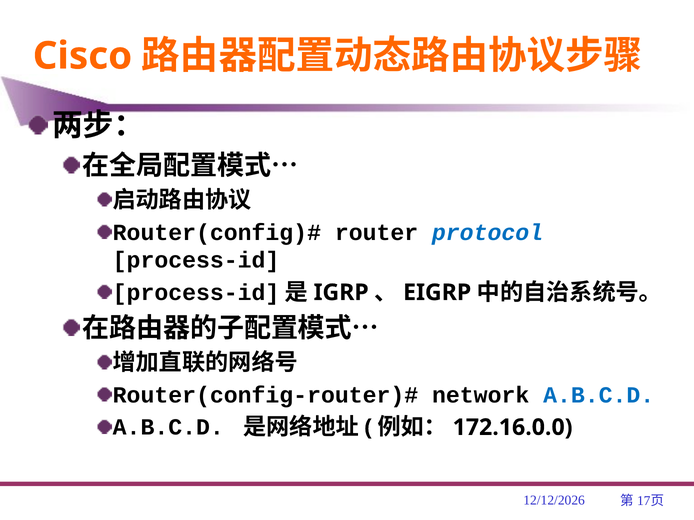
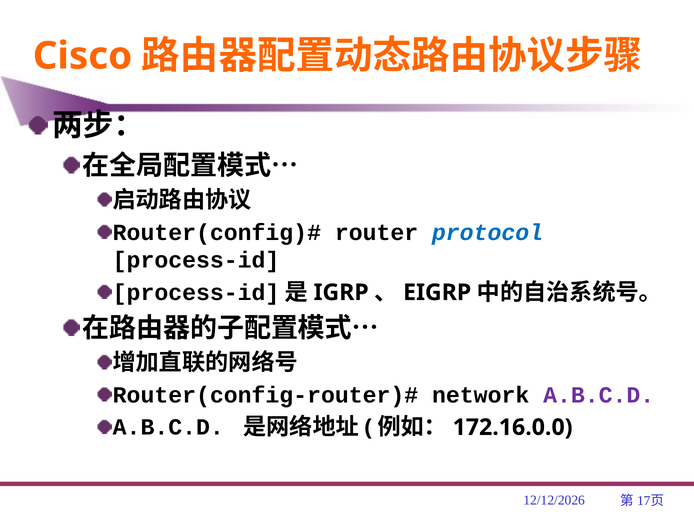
A.B.C.D colour: blue -> purple (599, 395)
